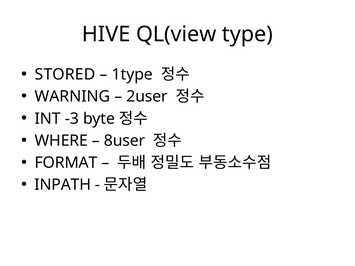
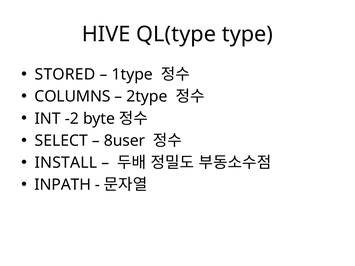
QL(view: QL(view -> QL(type (176, 34)
WARNING: WARNING -> COLUMNS (73, 97)
2user: 2user -> 2type (147, 97)
-3: -3 -> -2 (72, 119)
WHERE: WHERE -> SELECT (61, 141)
FORMAT: FORMAT -> INSTALL (66, 163)
